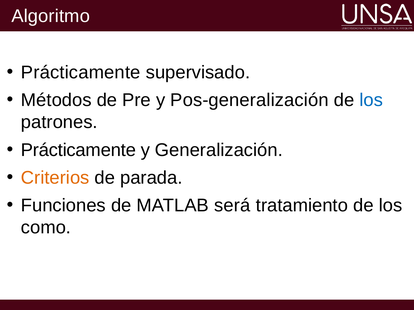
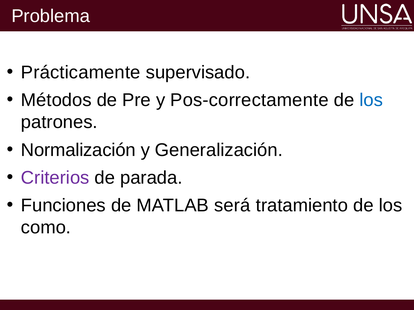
Algoritmo: Algoritmo -> Problema (51, 16)
Pos-generalización: Pos-generalización -> Pos-correctamente (249, 100)
Prácticamente: Prácticamente -> Normalización (78, 150)
Criterios colour: orange -> purple (55, 178)
